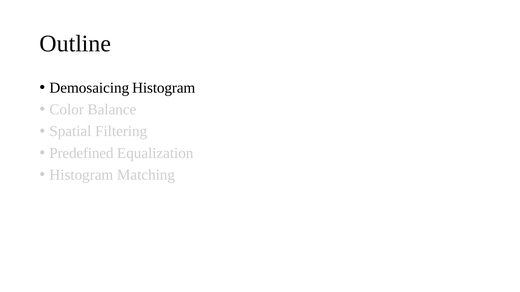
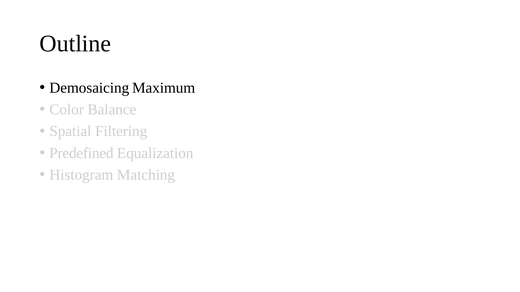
Demosaicing Histogram: Histogram -> Maximum (164, 88)
